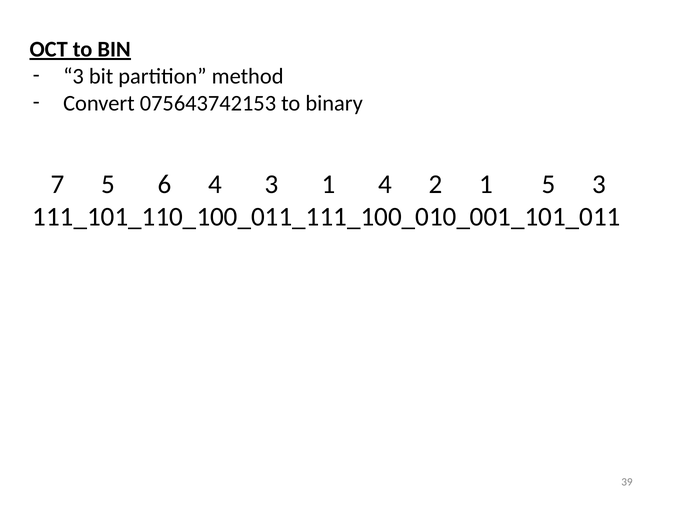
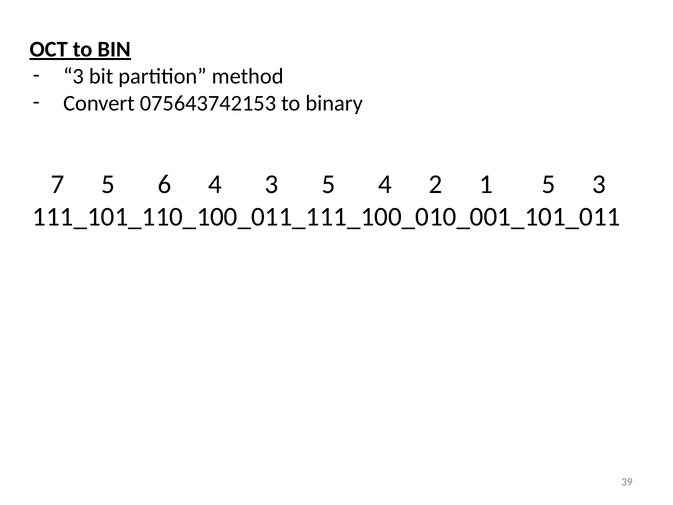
3 1: 1 -> 5 (328, 184)
